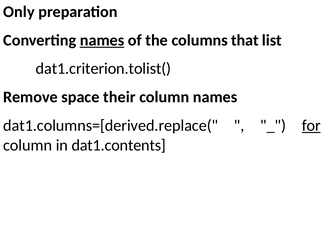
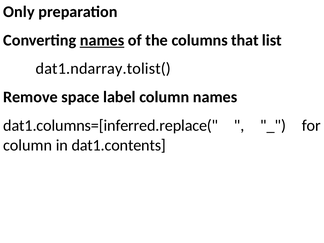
dat1.criterion.tolist(: dat1.criterion.tolist( -> dat1.ndarray.tolist( (103, 69)
their: their -> label (119, 97)
dat1.columns=[derived.replace(: dat1.columns=[derived.replace( -> dat1.columns=[inferred.replace( (111, 126)
for underline: present -> none (311, 126)
